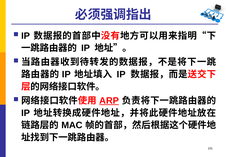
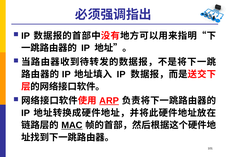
MAC underline: none -> present (72, 125)
